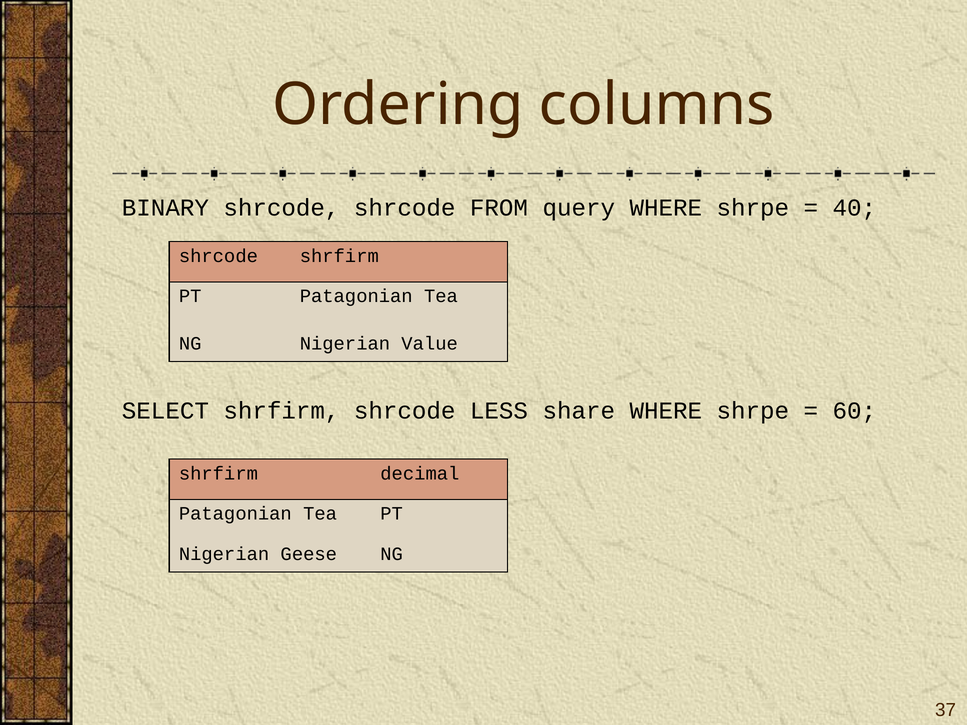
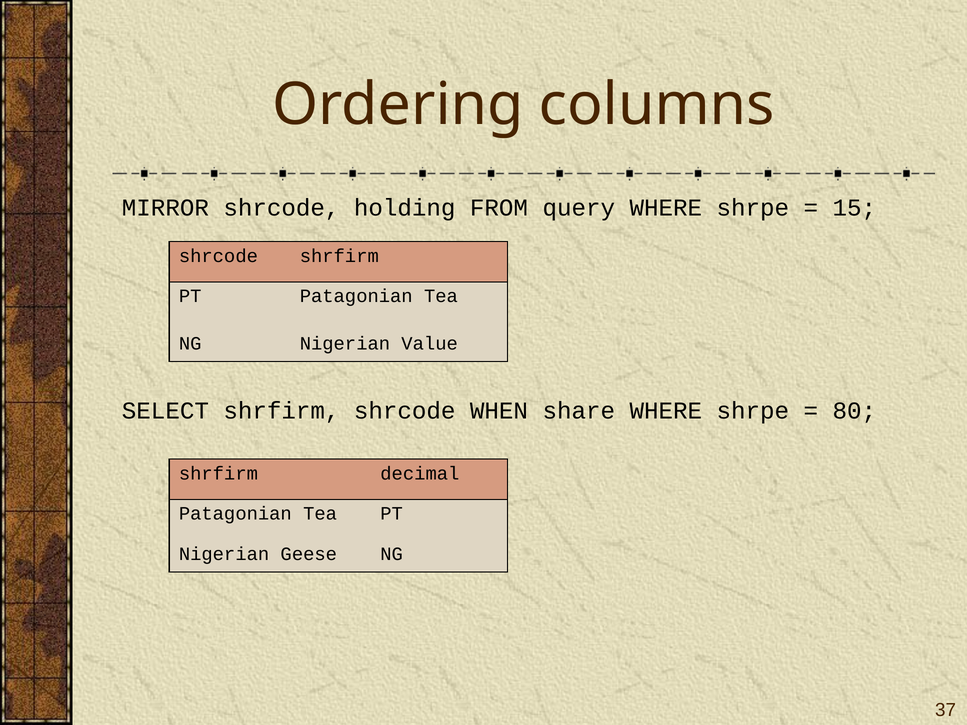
BINARY: BINARY -> MIRROR (165, 208)
shrcode shrcode: shrcode -> holding (405, 208)
40: 40 -> 15 (854, 208)
LESS: LESS -> WHEN (499, 411)
60: 60 -> 80 (854, 411)
